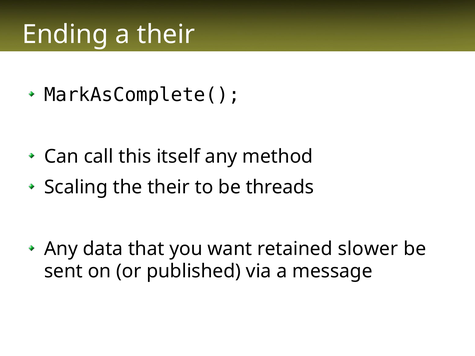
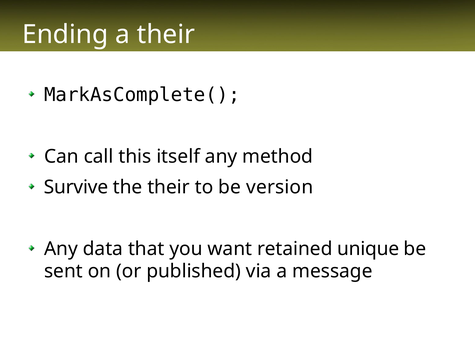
Scaling: Scaling -> Survive (76, 187)
threads: threads -> version (280, 187)
slower: slower -> unique (368, 249)
